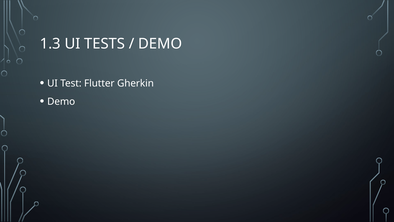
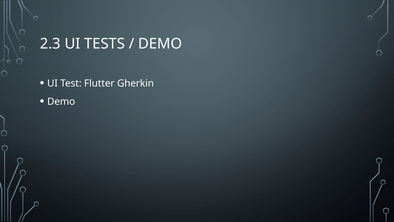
1.3: 1.3 -> 2.3 (50, 44)
